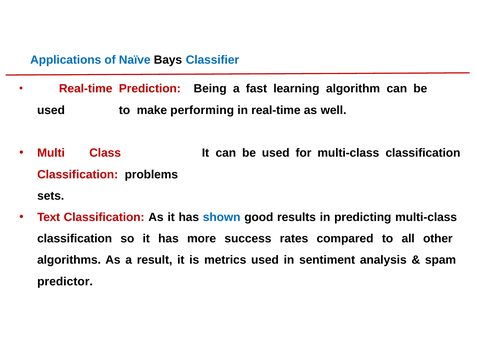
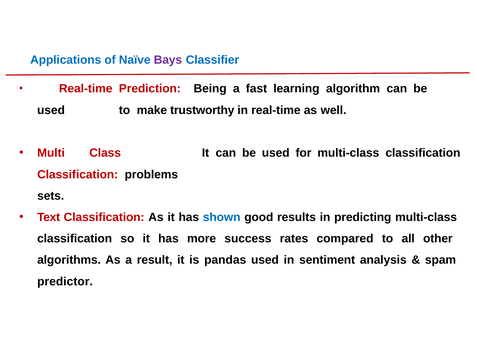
Bays colour: black -> purple (168, 60)
performing: performing -> trustworthy (202, 110)
metrics: metrics -> pandas (225, 260)
